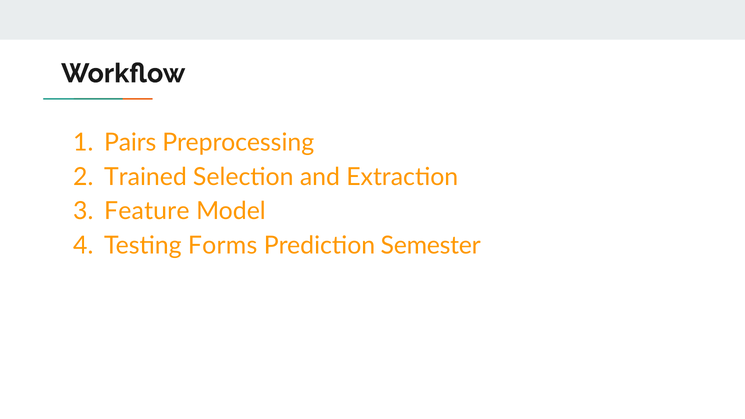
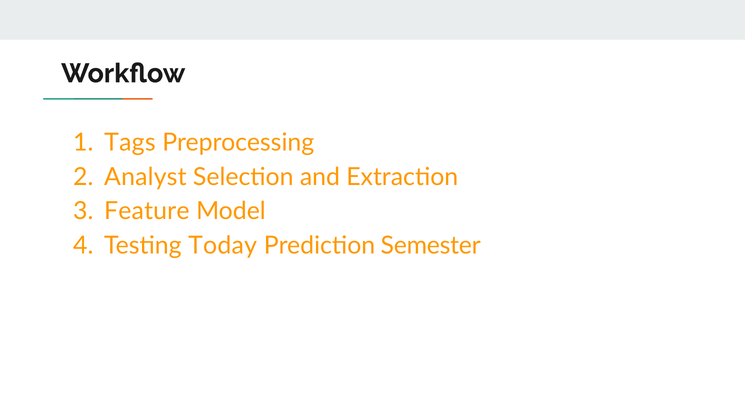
Pairs: Pairs -> Tags (130, 143)
Trained: Trained -> Analyst (145, 177)
Forms: Forms -> Today (223, 246)
